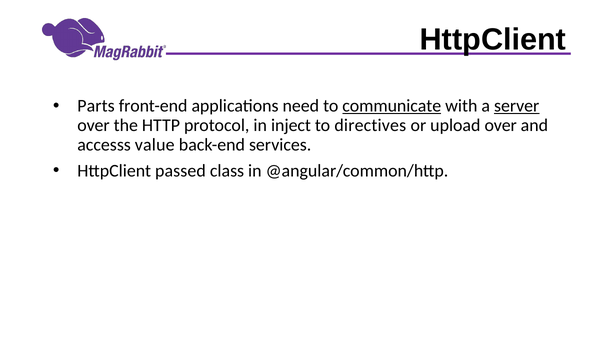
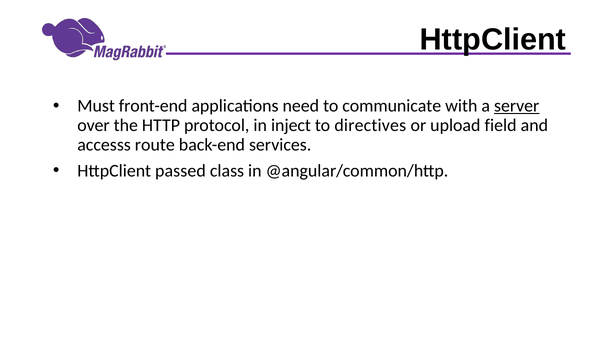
Parts: Parts -> Must (96, 106)
communicate underline: present -> none (392, 106)
upload over: over -> field (501, 125)
value: value -> route (155, 145)
